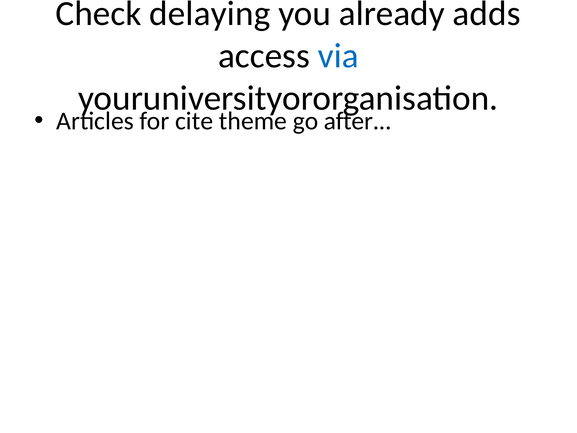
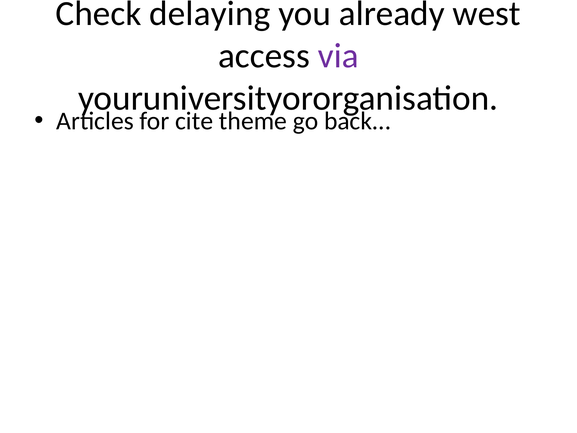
adds: adds -> west (487, 14)
via colour: blue -> purple (338, 56)
after: after -> back (358, 121)
